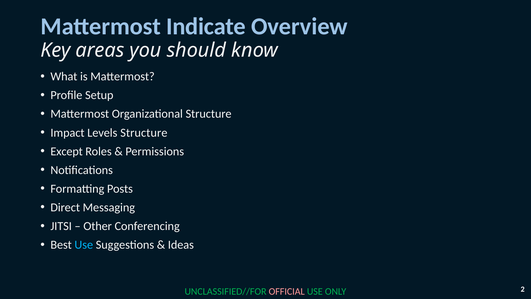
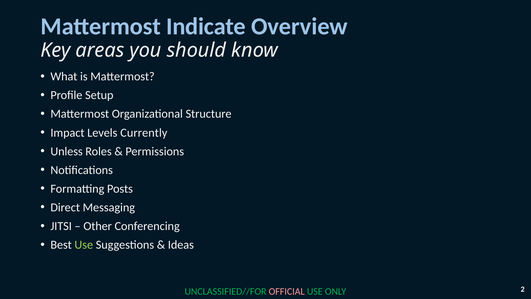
Levels Structure: Structure -> Currently (144, 133)
Except: Except -> Unless (67, 151)
Use colour: light blue -> light green (84, 245)
